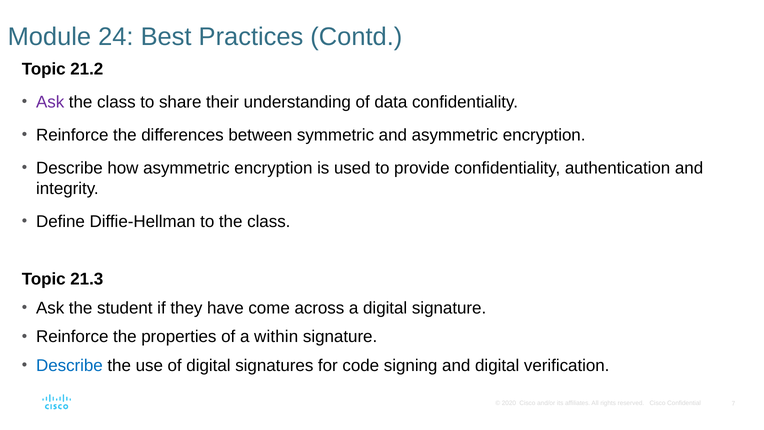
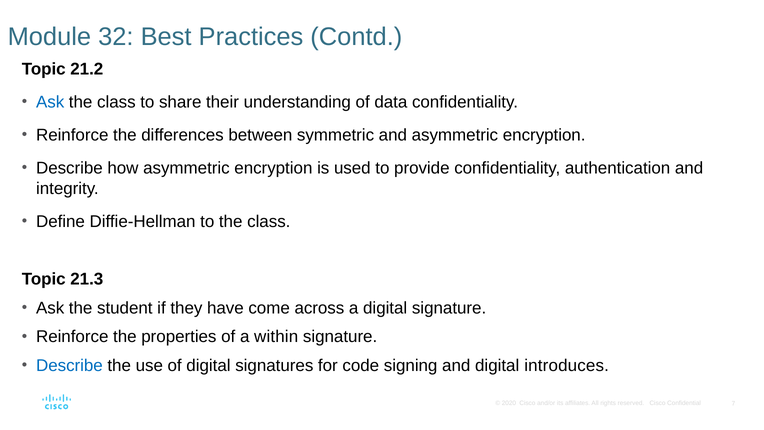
24: 24 -> 32 (116, 37)
Ask colour: purple -> blue (50, 102)
verification: verification -> introduces (567, 365)
